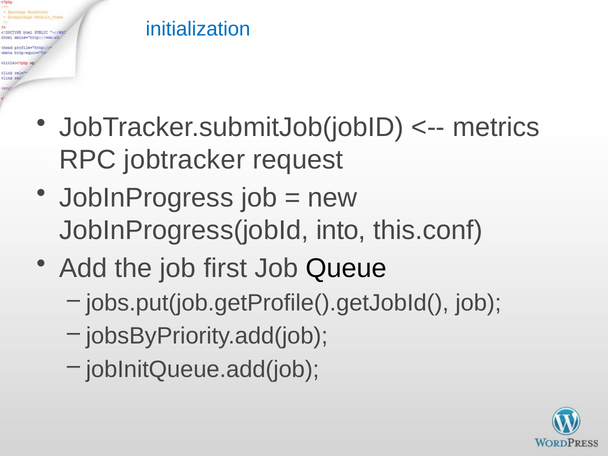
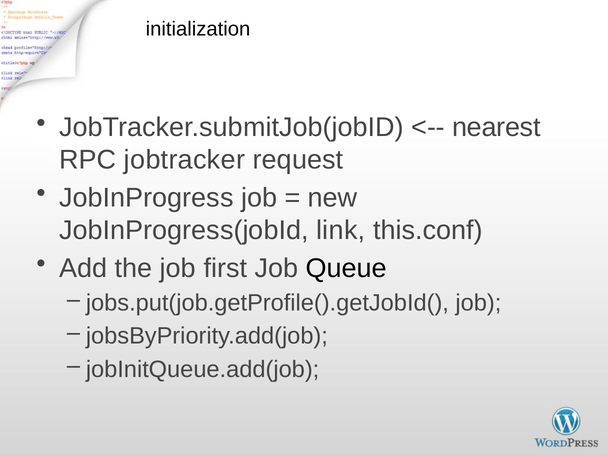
initialization colour: blue -> black (198, 29)
metrics: metrics -> nearest (496, 128)
into: into -> link (341, 230)
